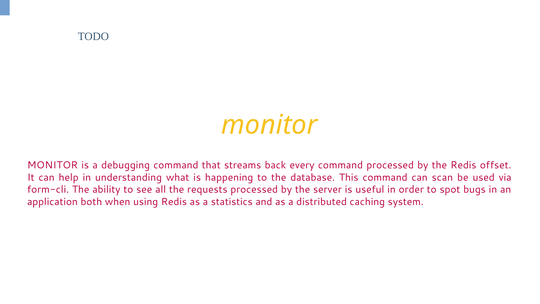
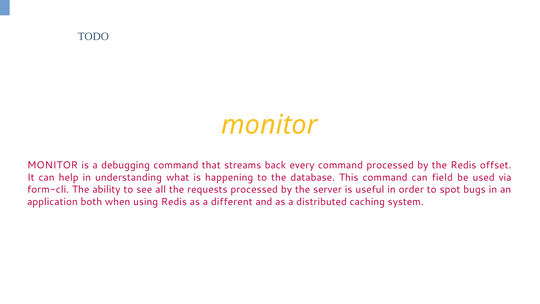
scan: scan -> field (442, 177)
statistics: statistics -> different (232, 202)
